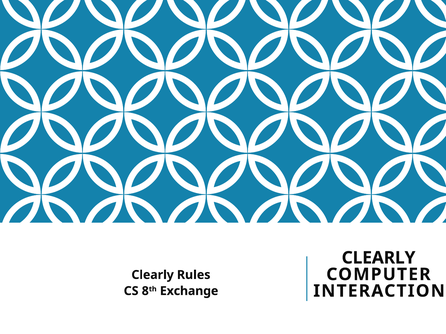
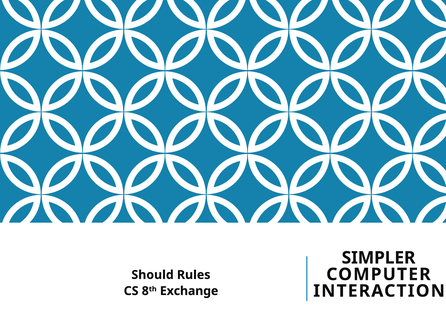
CLEARLY: CLEARLY -> SIMPLER (379, 258)
Clearly: Clearly -> Should (153, 275)
